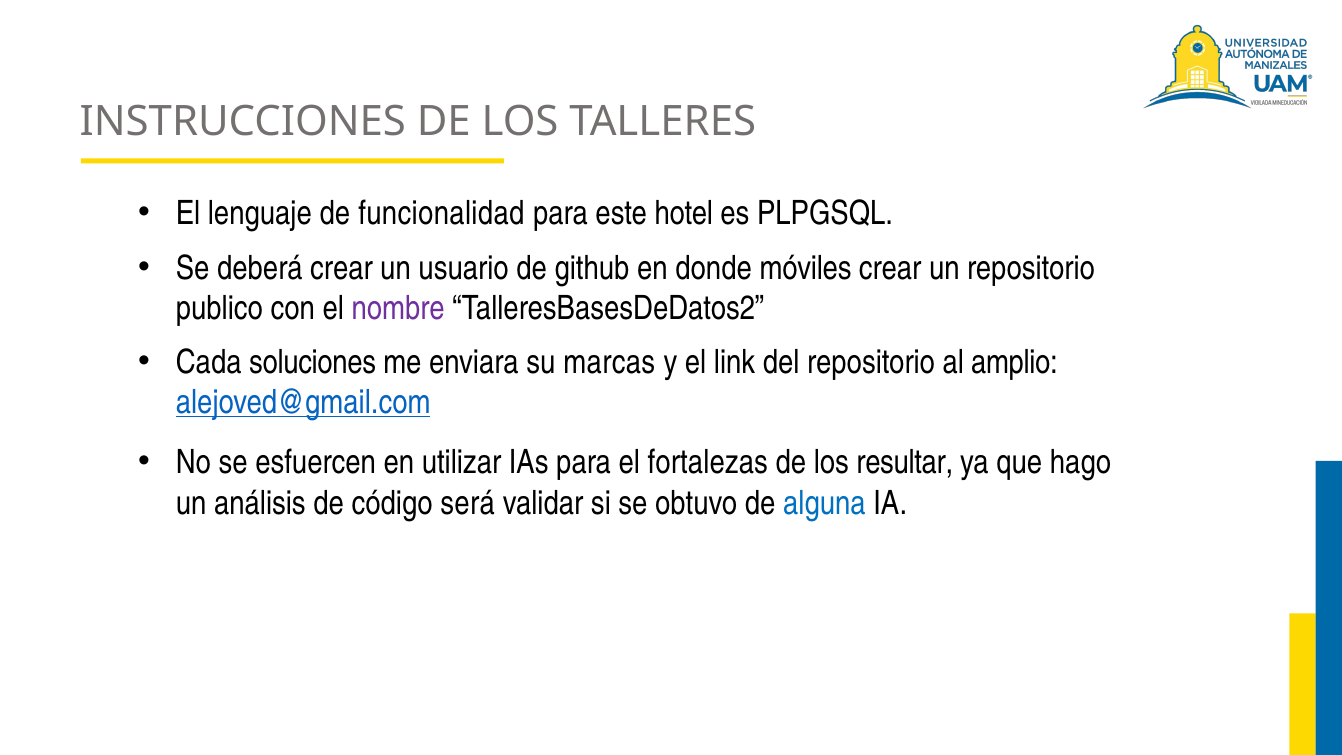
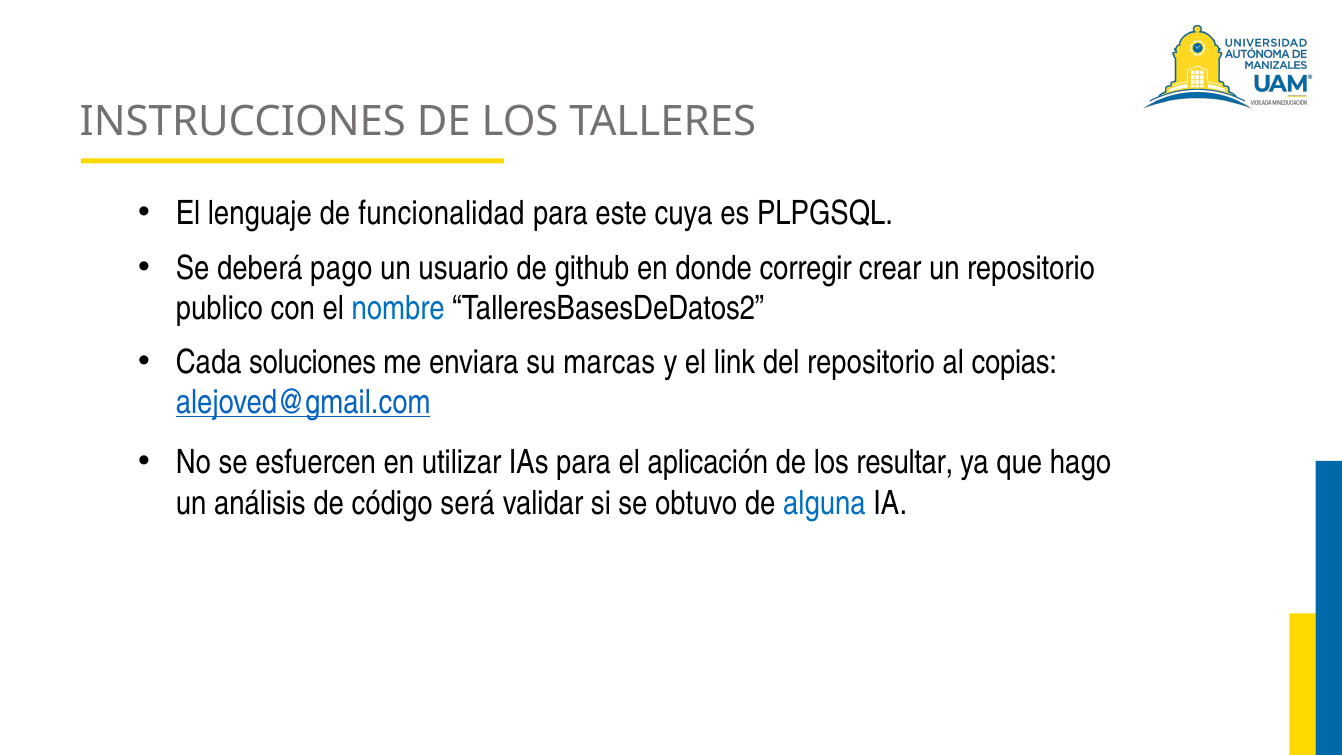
hotel: hotel -> cuya (684, 214)
deberá crear: crear -> pago (341, 268)
móviles: móviles -> corregir (806, 268)
nombre colour: purple -> blue (398, 308)
amplio: amplio -> copias (1014, 362)
fortalezas: fortalezas -> aplicación (708, 463)
